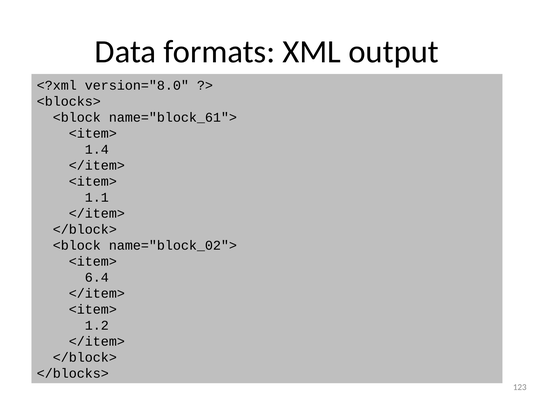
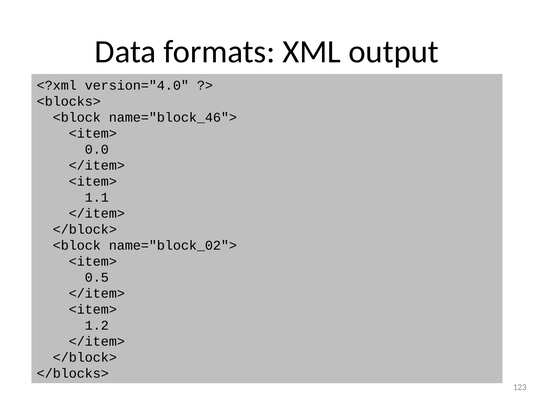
version="8.0: version="8.0 -> version="4.0 (137, 86)
name="block_61">: name="block_61"> -> name="block_46"> (173, 118)
1.4: 1.4 -> 0.0 (97, 150)
6.4: 6.4 -> 0.5 (97, 278)
